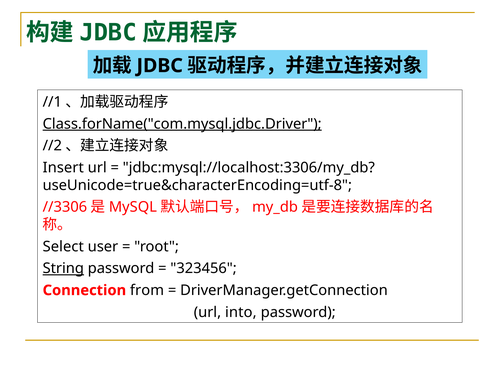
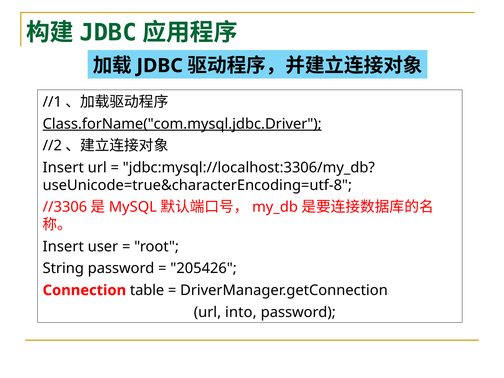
Select: Select -> Insert (63, 247)
String underline: present -> none (63, 268)
323456: 323456 -> 205426 (204, 268)
from: from -> table (147, 290)
